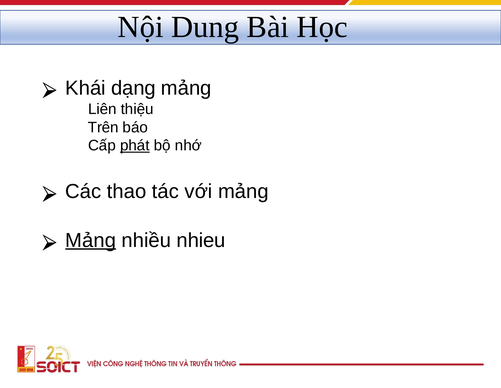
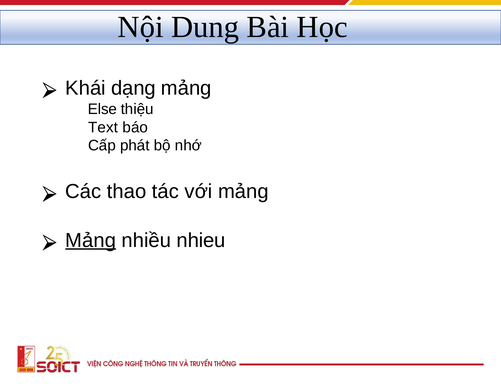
Liên: Liên -> Else (102, 109)
Trên: Trên -> Text (103, 127)
phát underline: present -> none (135, 145)
